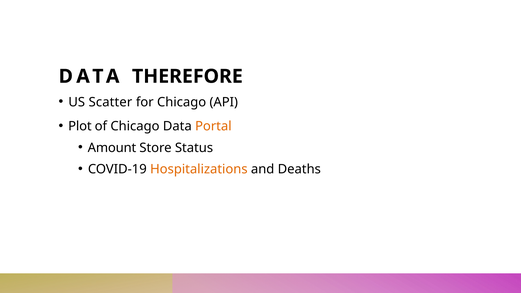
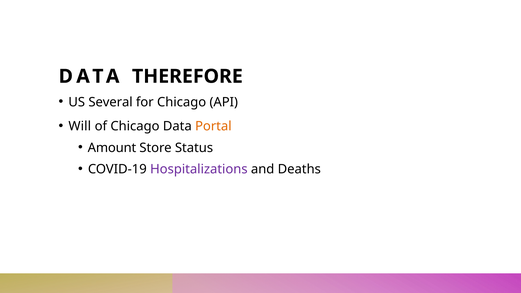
Scatter: Scatter -> Several (111, 102)
Plot: Plot -> Will (80, 126)
Hospitalizations colour: orange -> purple (199, 169)
